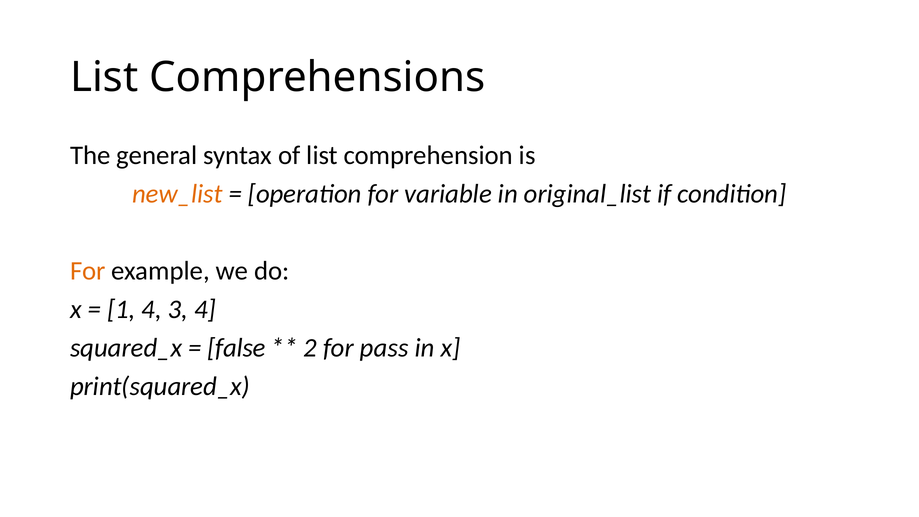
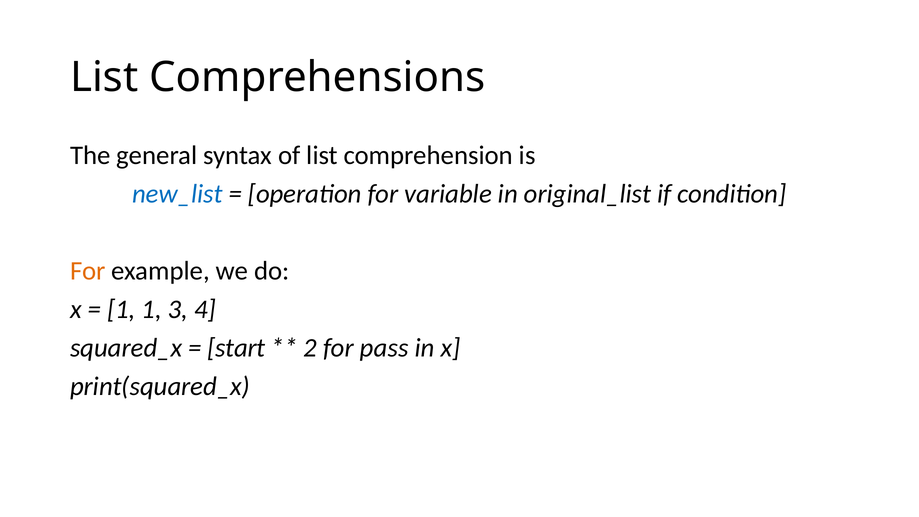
new_list colour: orange -> blue (177, 194)
1 4: 4 -> 1 (152, 310)
false: false -> start (236, 348)
